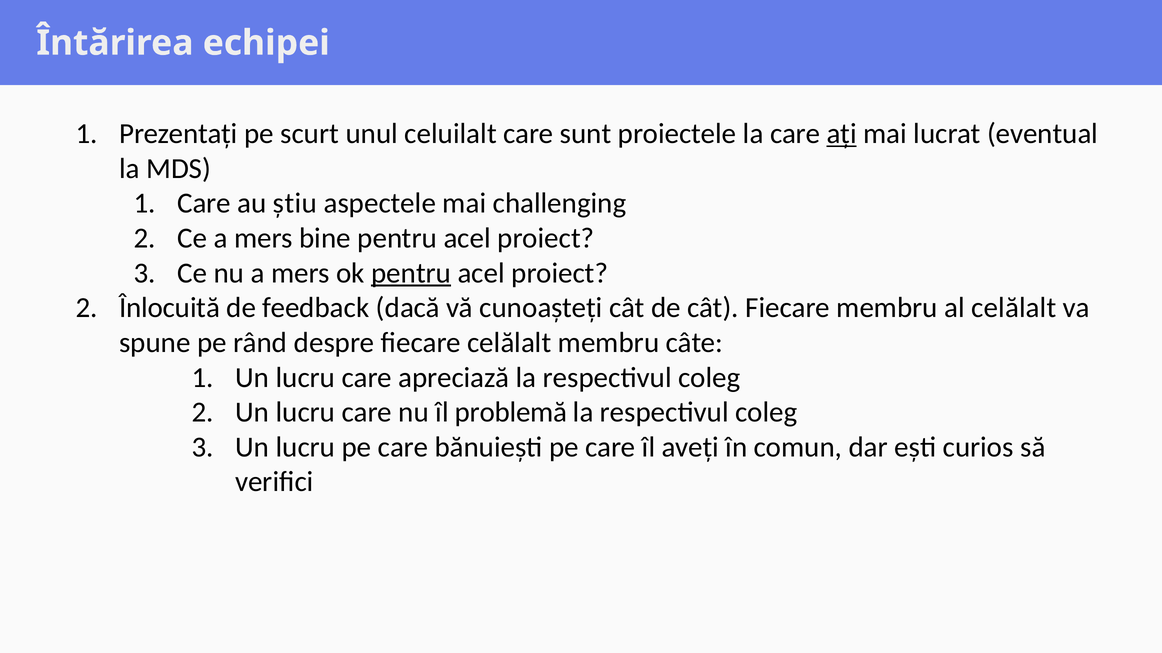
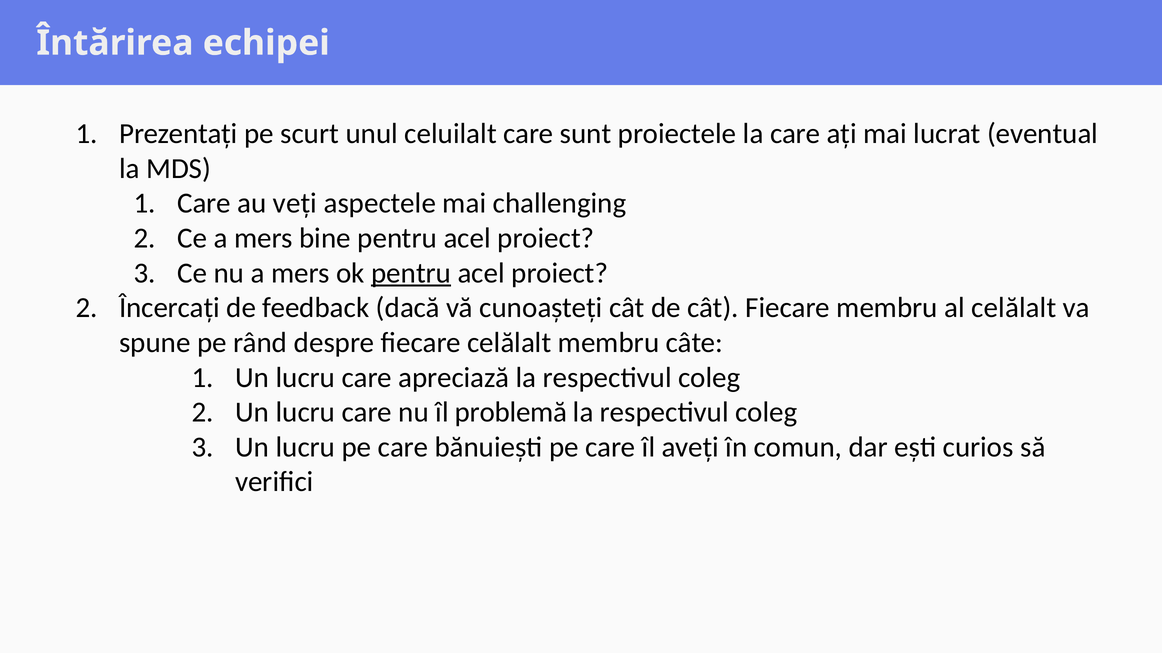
ați underline: present -> none (842, 134)
știu: știu -> veți (295, 204)
Înlocuită: Înlocuită -> Încercați (169, 308)
